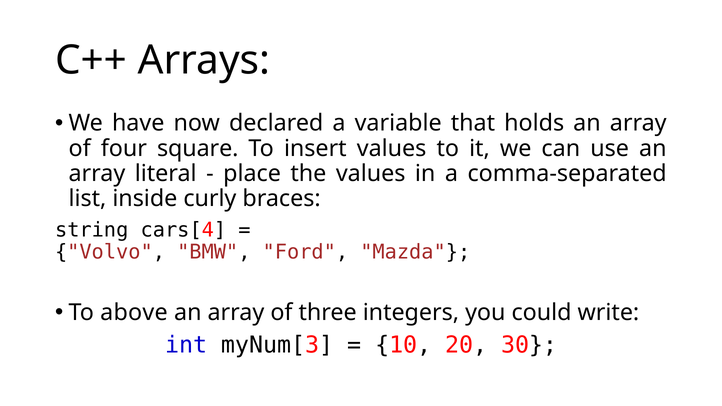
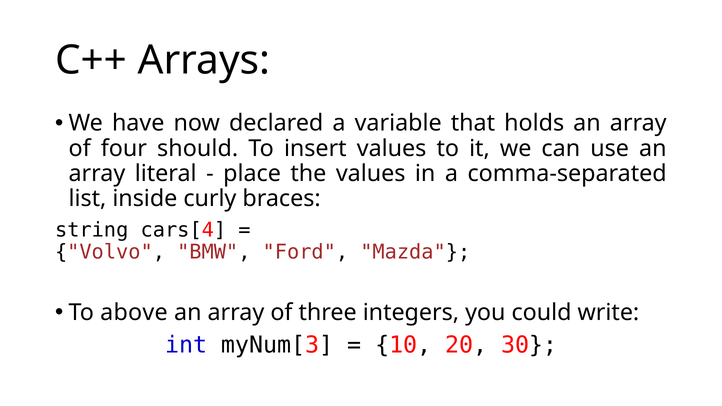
square: square -> should (198, 148)
